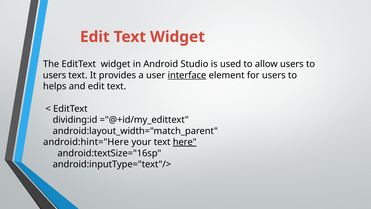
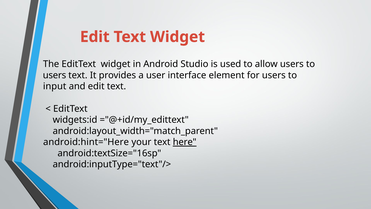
interface underline: present -> none (187, 75)
helps: helps -> input (55, 86)
dividing:id: dividing:id -> widgets:id (75, 120)
